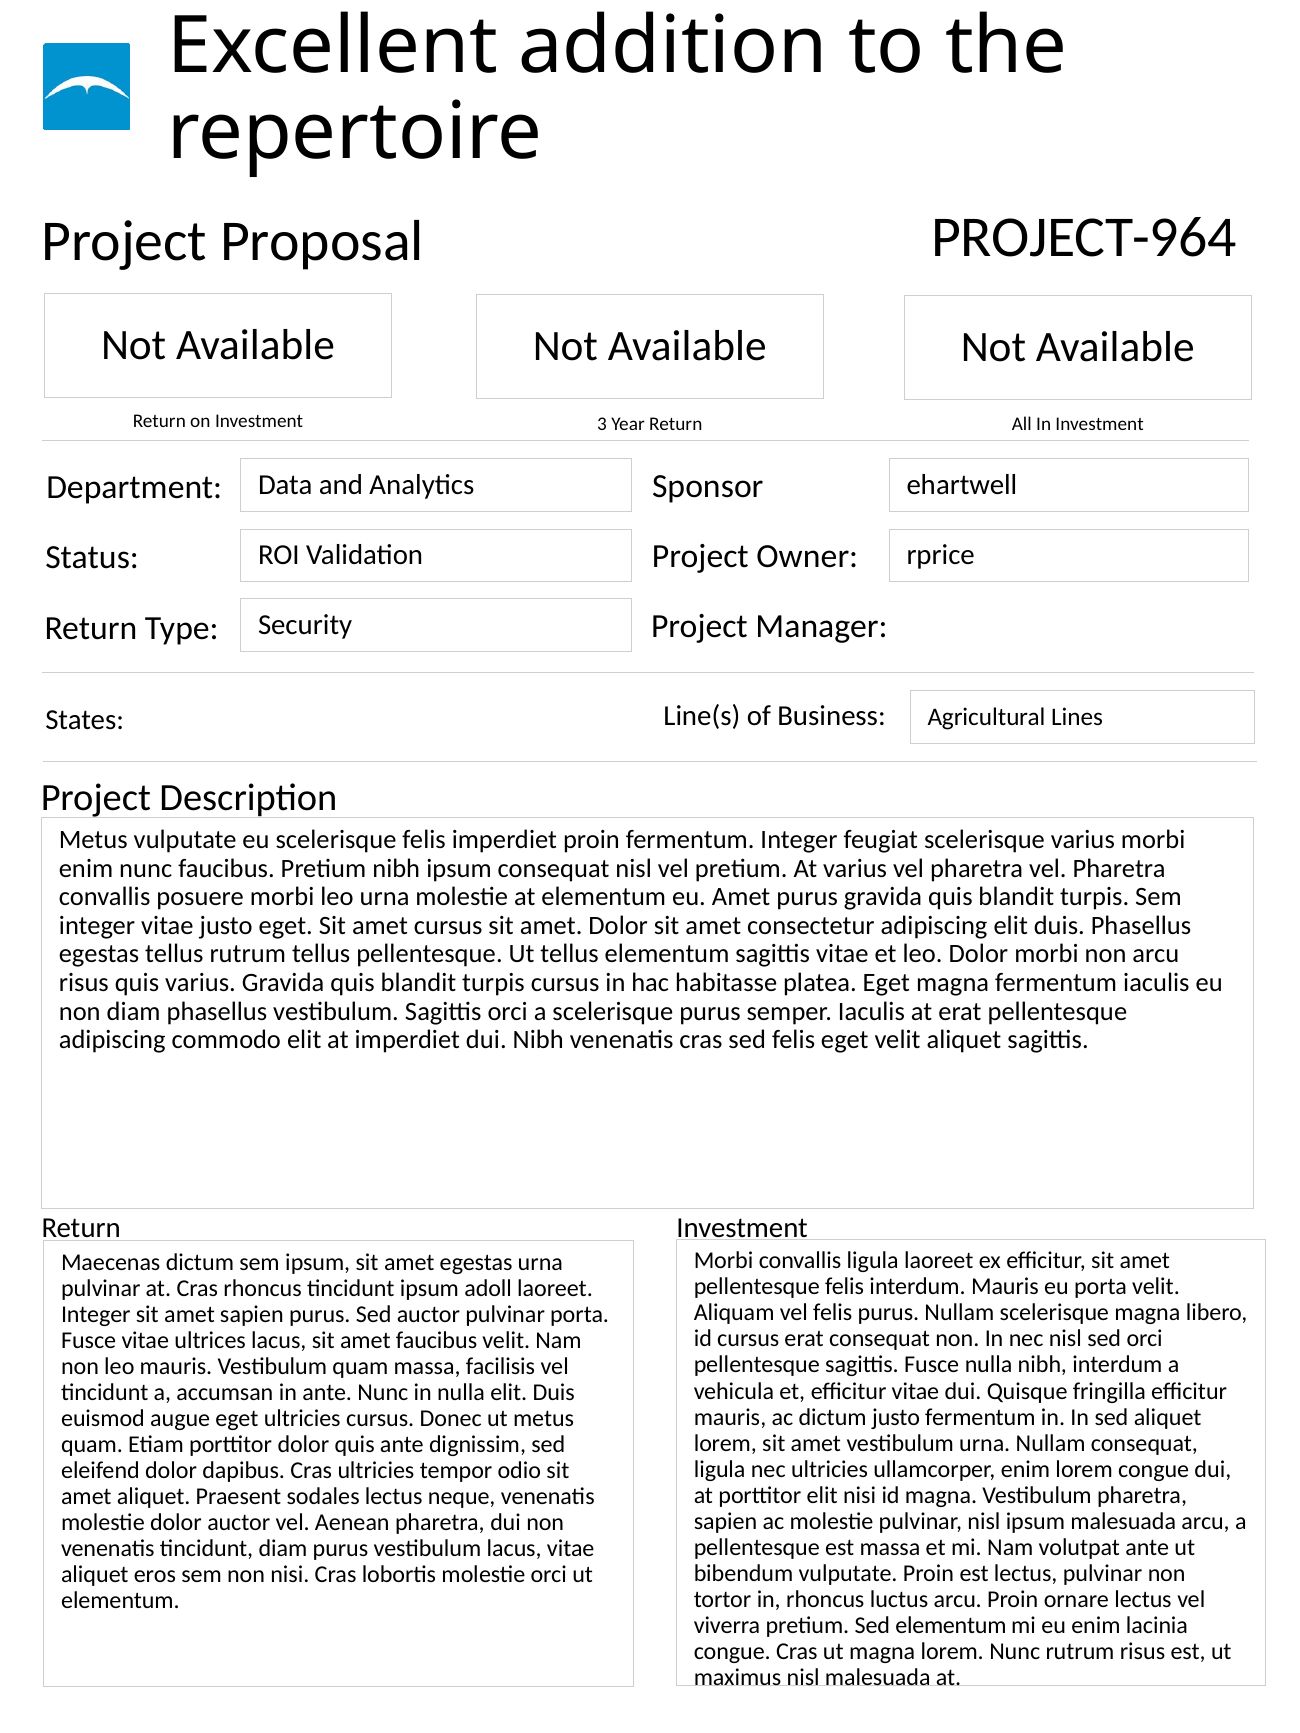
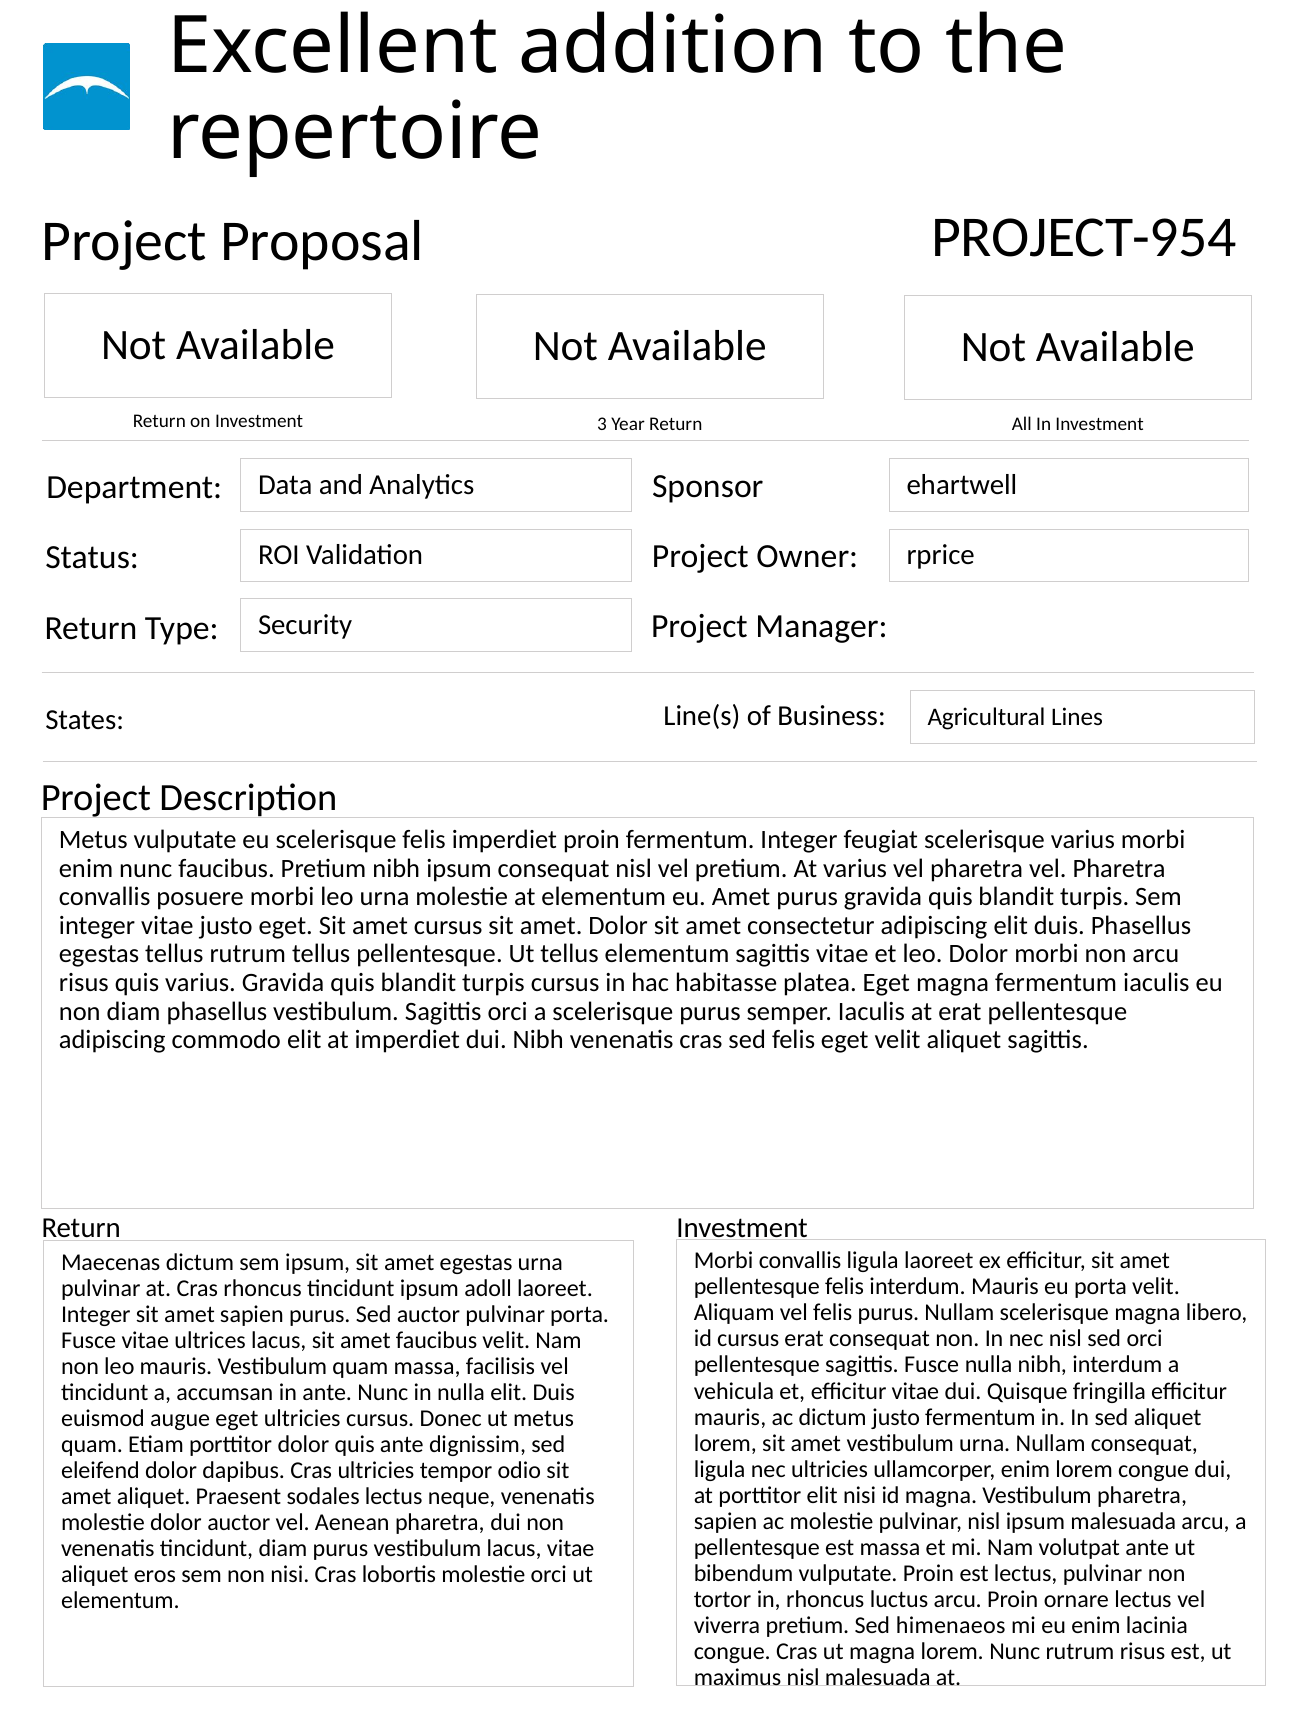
PROJECT-964: PROJECT-964 -> PROJECT-954 (1084, 237)
Sed elementum: elementum -> himenaeos (951, 1626)
